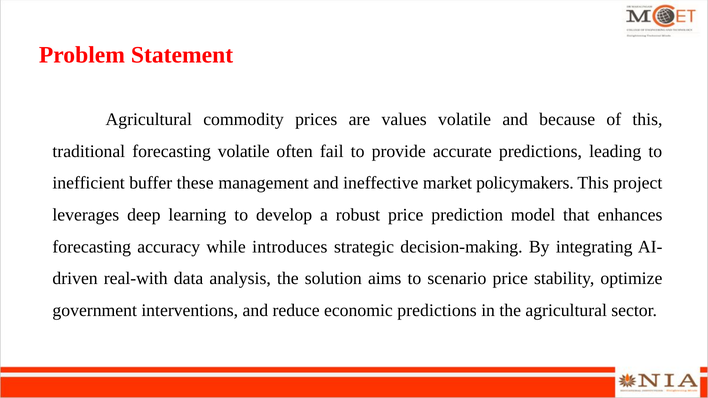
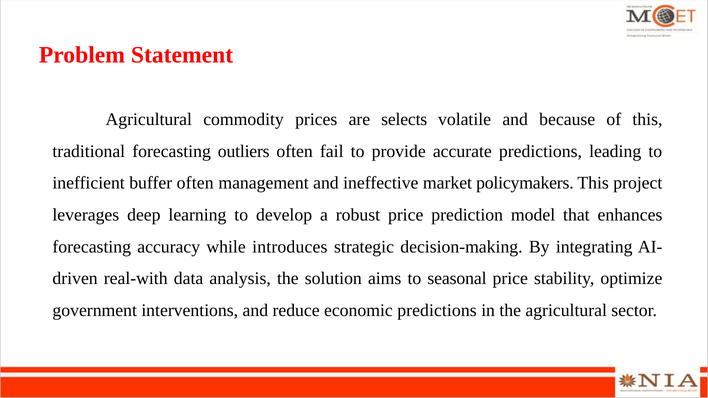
values: values -> selects (404, 119)
forecasting volatile: volatile -> outliers (244, 151)
buffer these: these -> often (195, 183)
scenario: scenario -> seasonal (457, 279)
